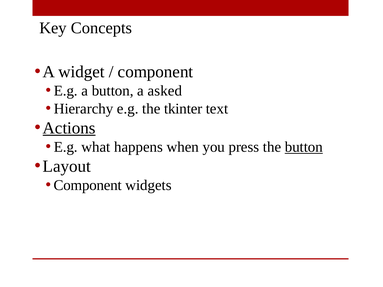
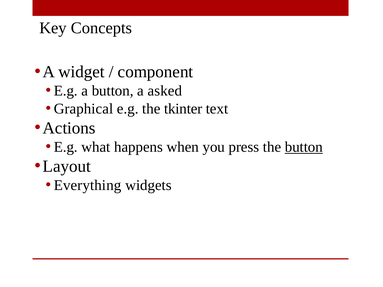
Hierarchy: Hierarchy -> Graphical (83, 109)
Actions underline: present -> none (69, 128)
Component: Component -> Everything (88, 185)
